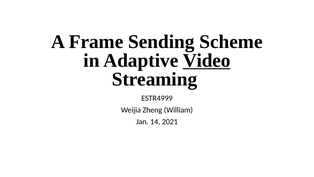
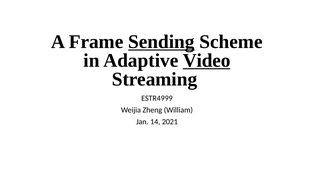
Sending underline: none -> present (161, 42)
